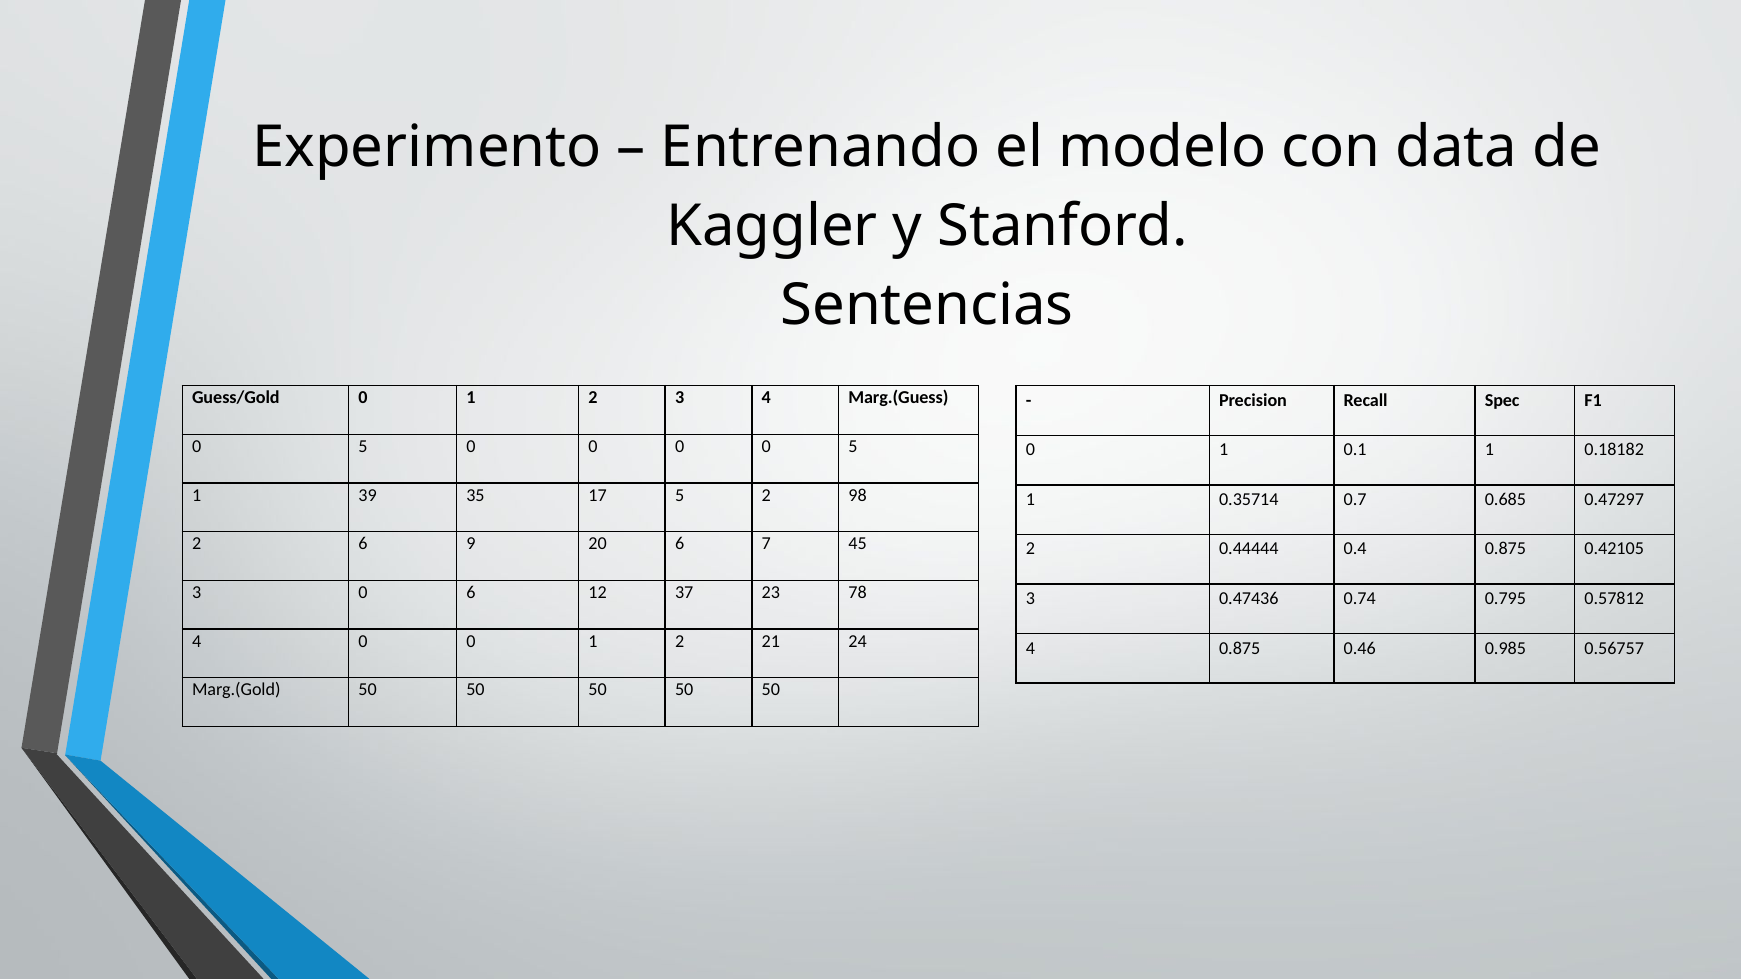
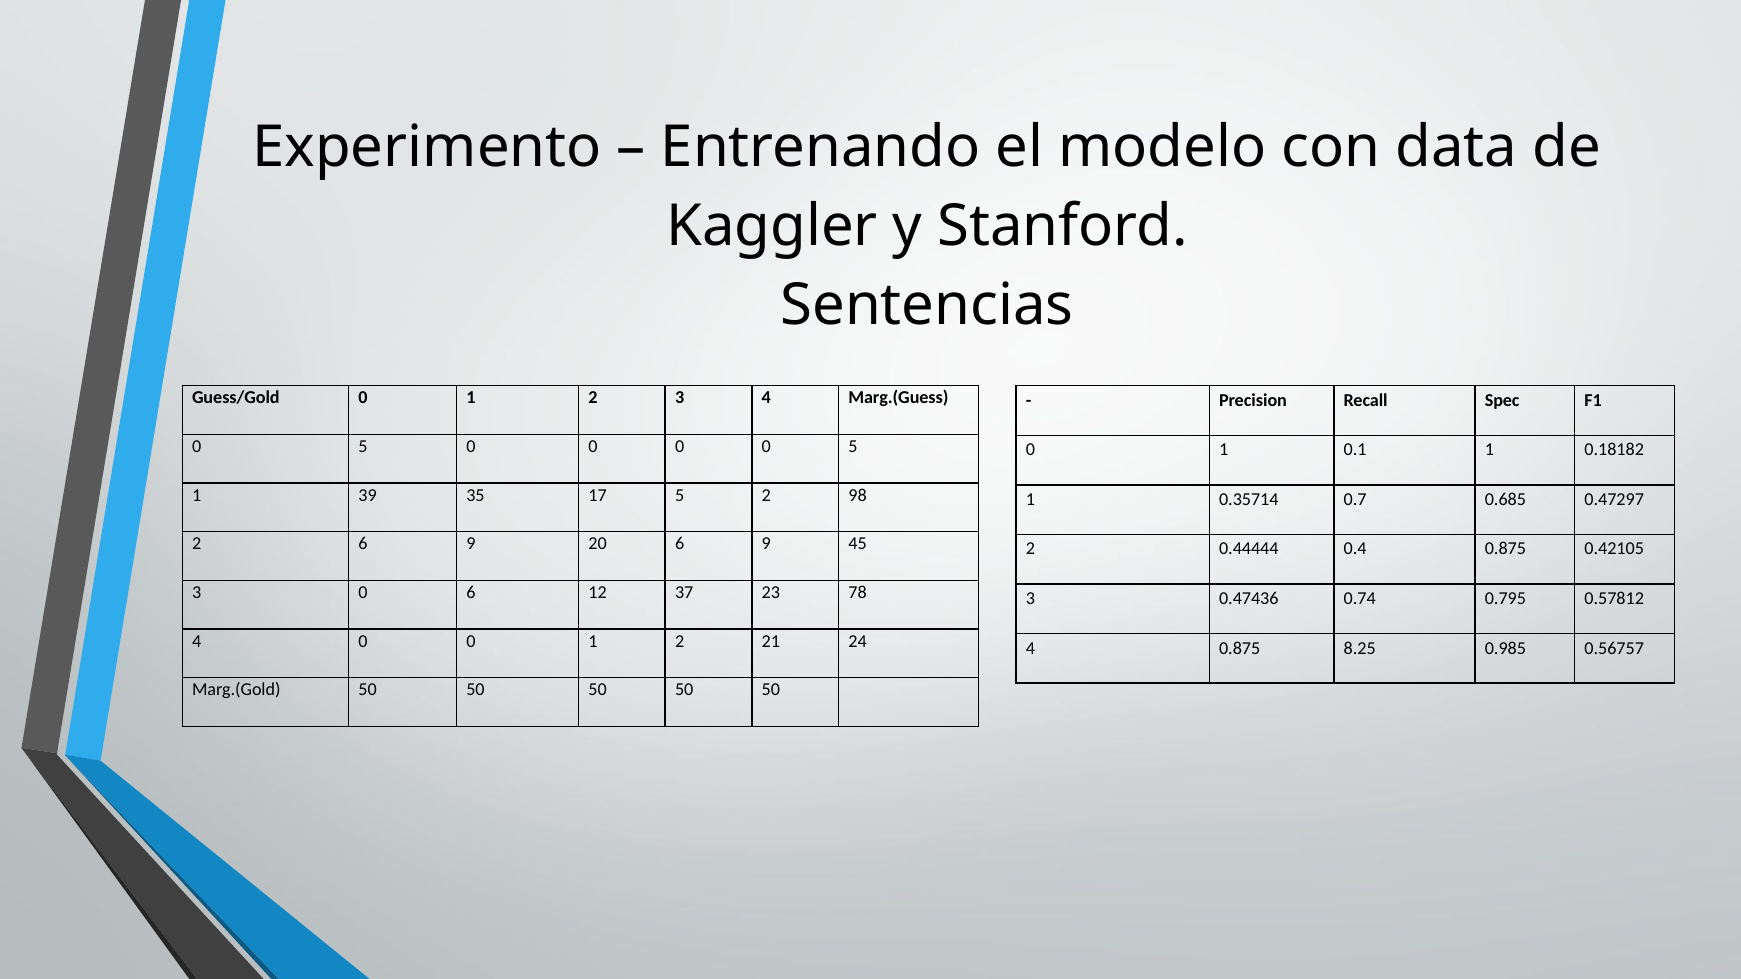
20 6 7: 7 -> 9 (766, 544)
0.46: 0.46 -> 8.25 (1360, 648)
